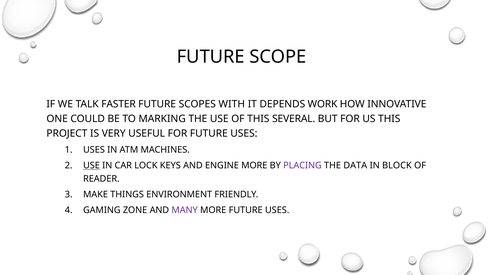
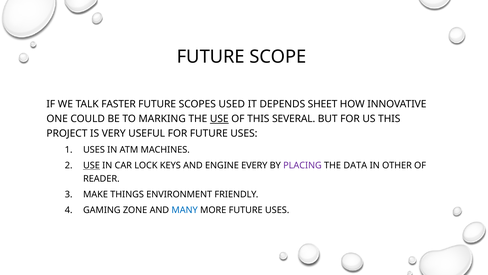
WITH: WITH -> USED (232, 104)
WORK: WORK -> SHEET (323, 104)
USE underline: none -> present (219, 119)
ENGINE MORE: MORE -> EVERY (254, 165)
BLOCK: BLOCK -> OTHER (397, 165)
MANY colour: purple -> blue (185, 210)
